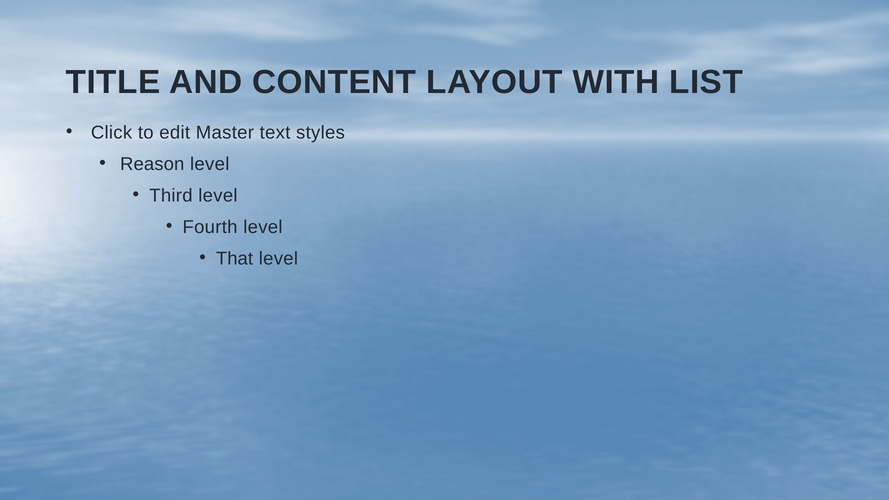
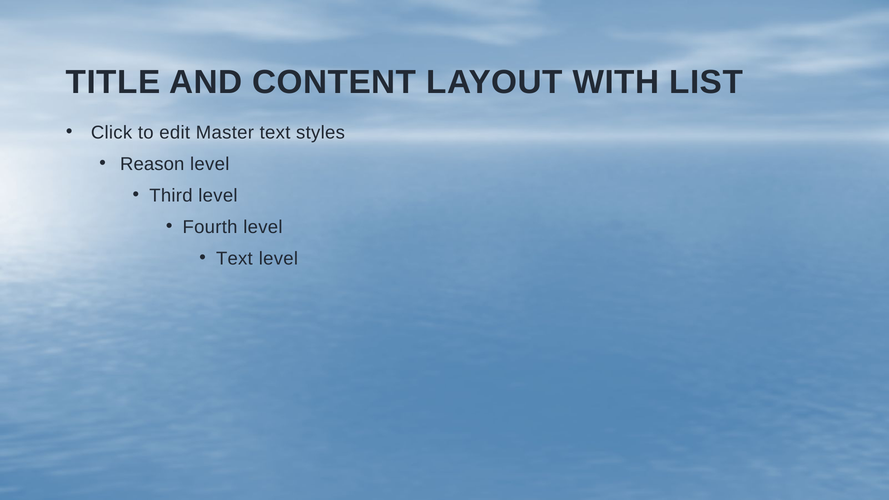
That: That -> Text (234, 258)
